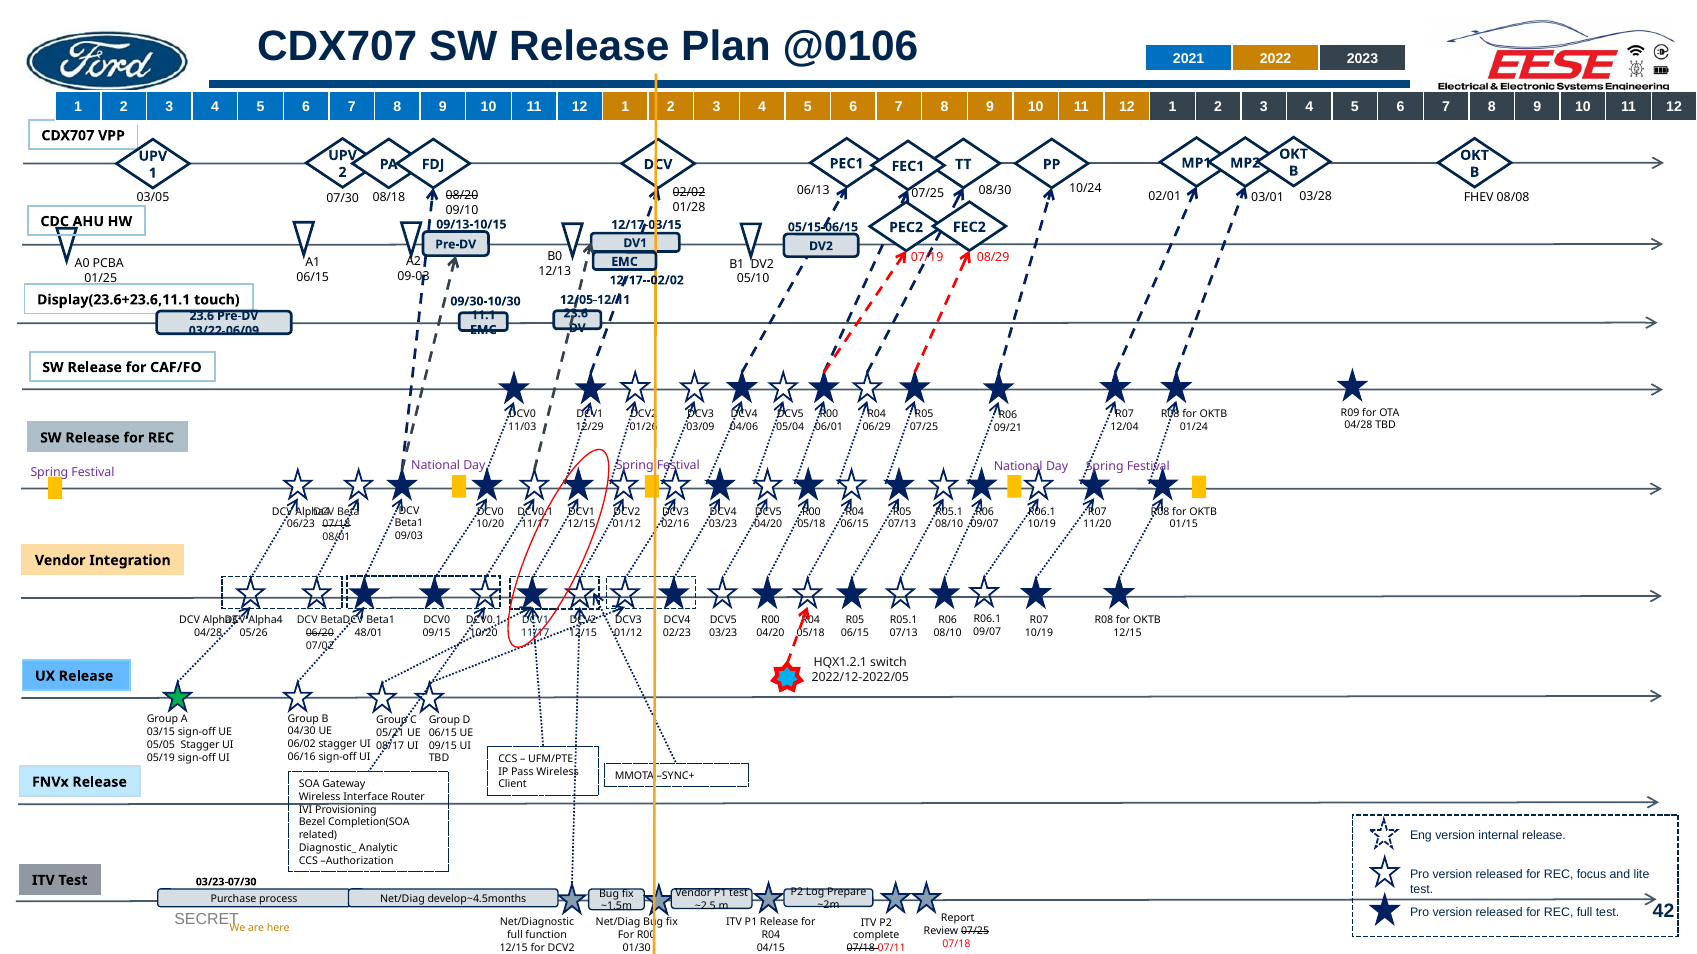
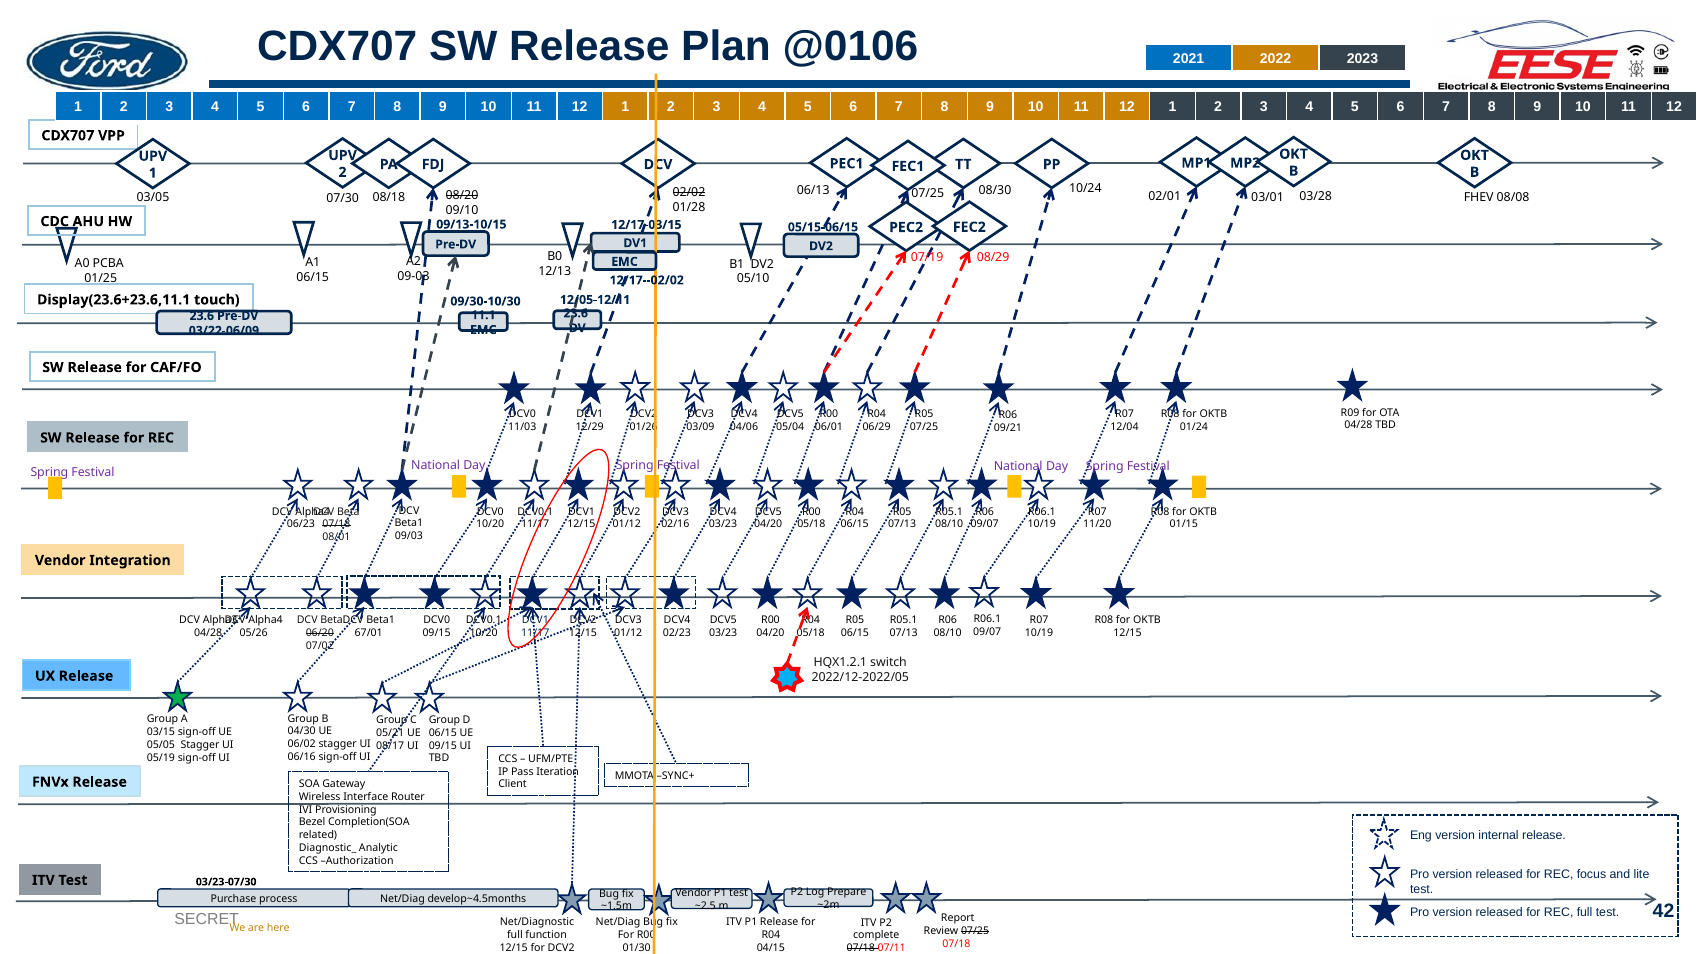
48/01: 48/01 -> 67/01 (369, 633)
Pass Wireless: Wireless -> Iteration (558, 772)
